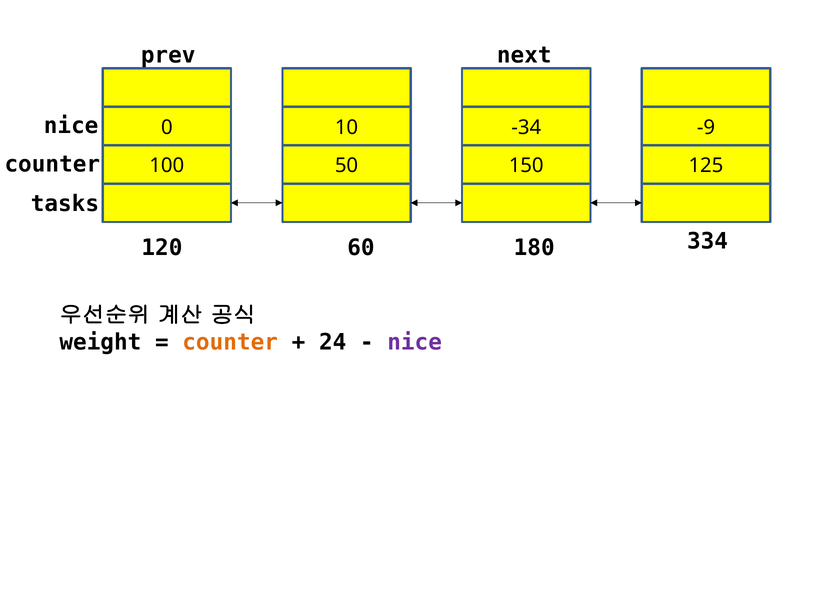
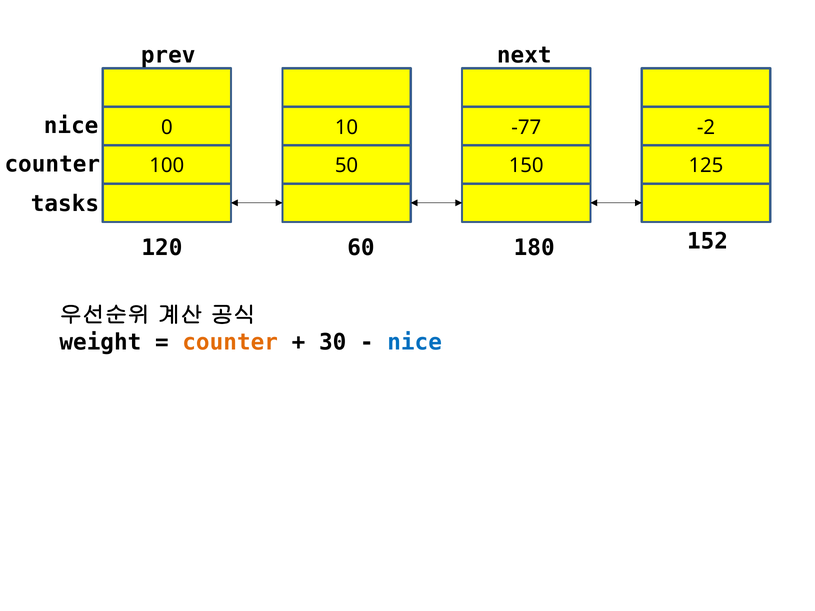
-34: -34 -> -77 (526, 127)
-9: -9 -> -2 (706, 127)
334: 334 -> 152 (707, 241)
24: 24 -> 30 (333, 342)
nice colour: purple -> blue (415, 342)
